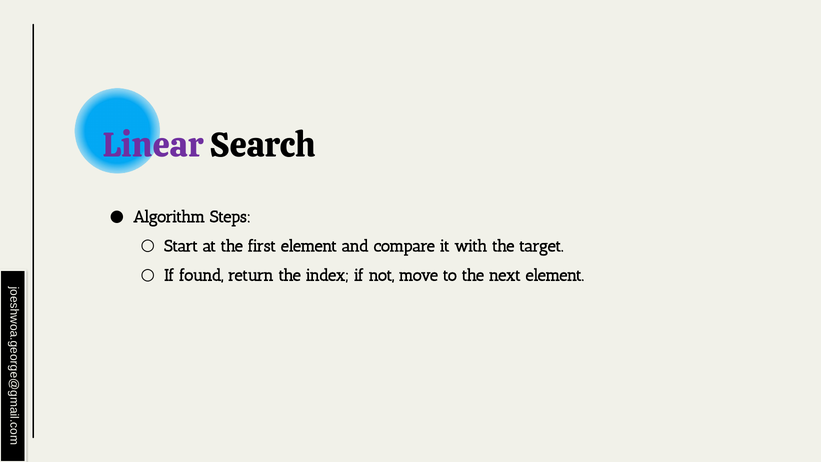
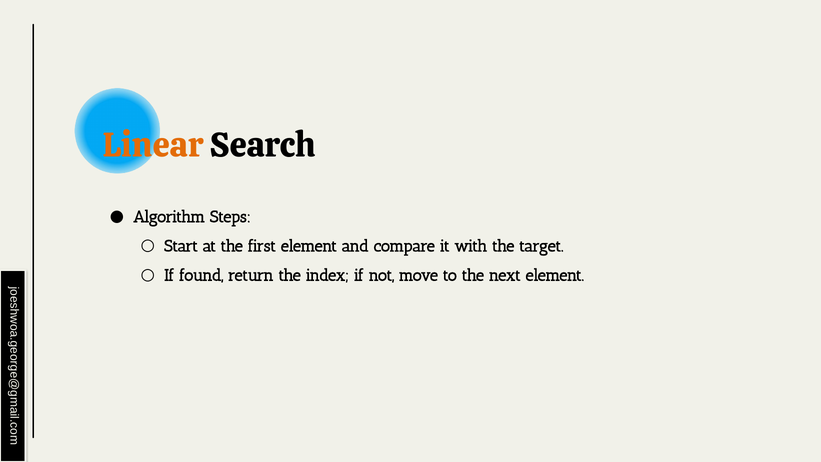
Linear colour: purple -> orange (153, 145)
